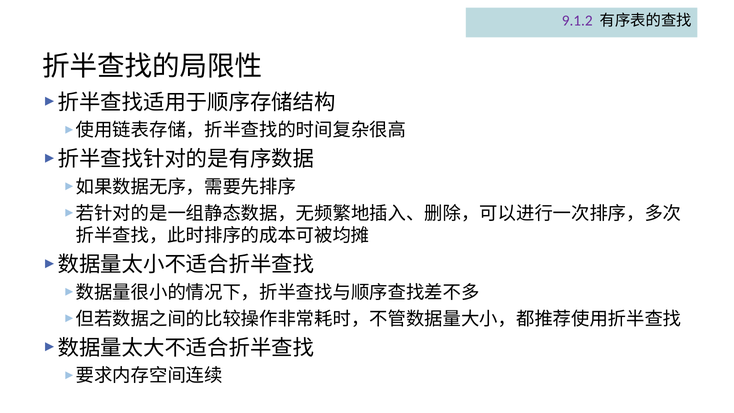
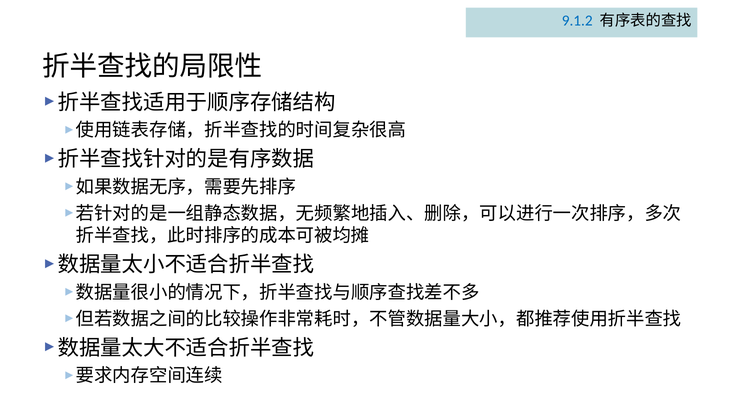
9.1.2 colour: purple -> blue (577, 21)
